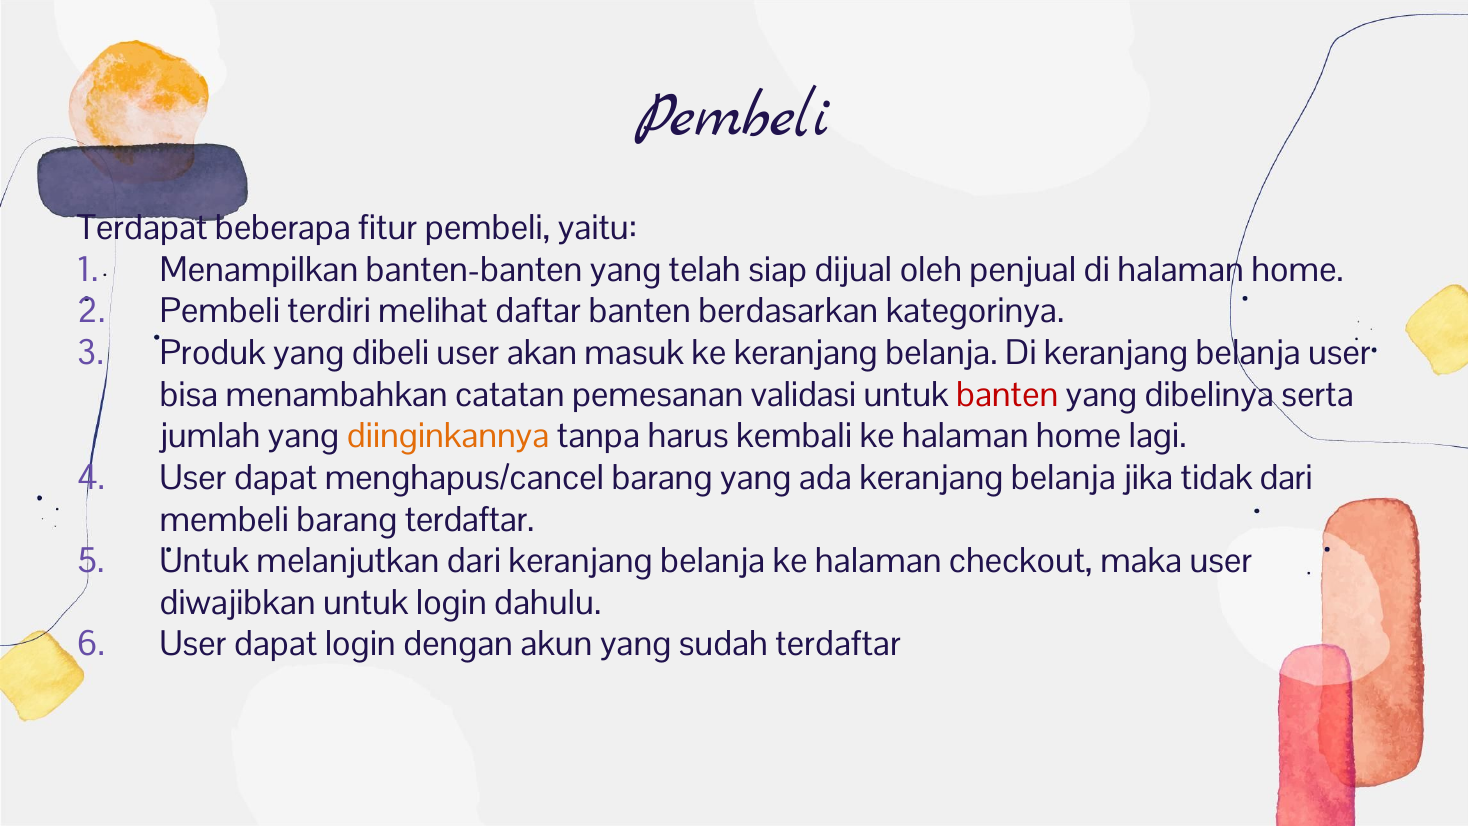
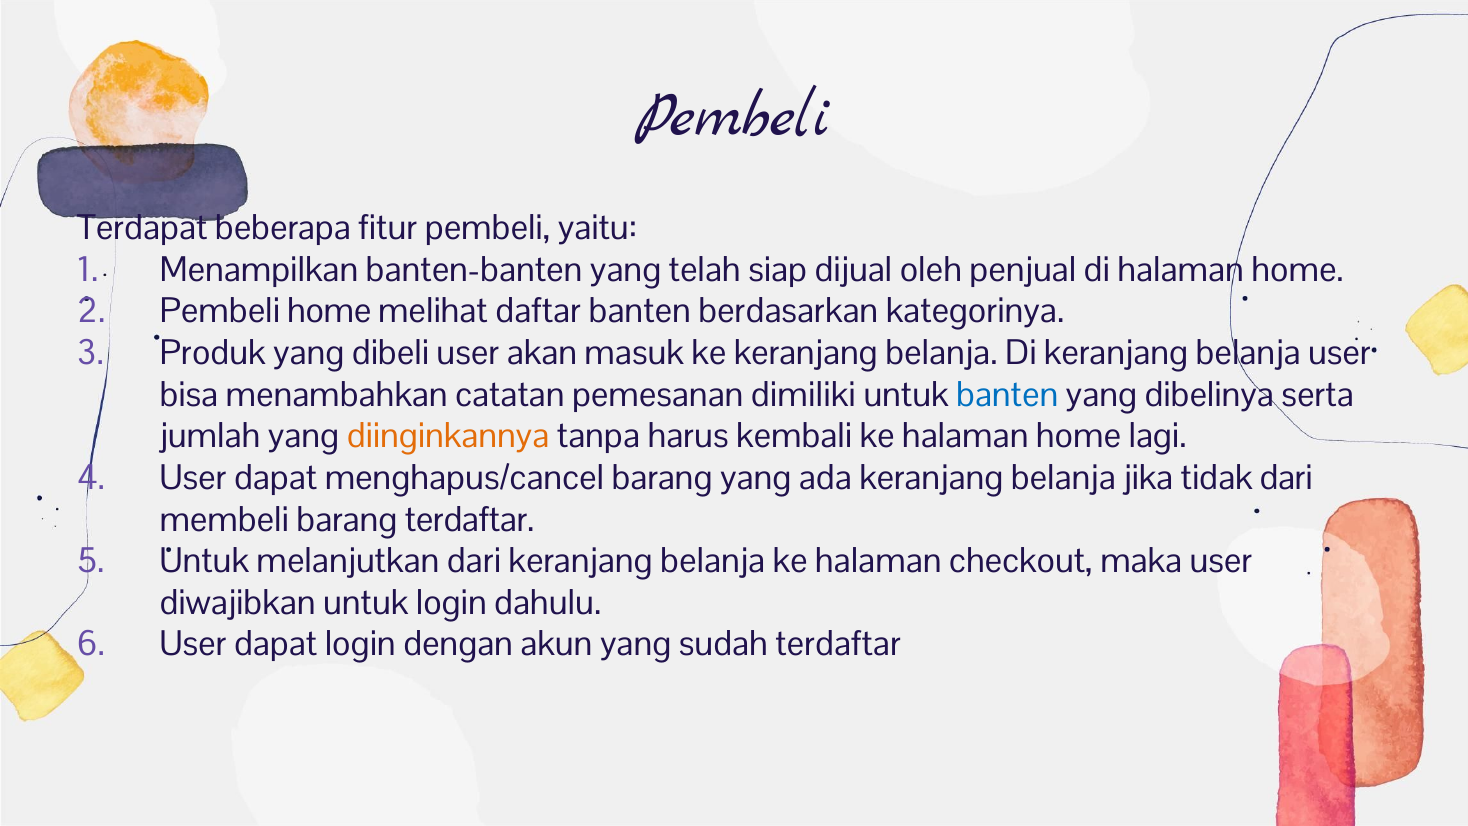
Pembeli terdiri: terdiri -> home (329, 311)
validasi: validasi -> dimiliki (803, 395)
banten colour: red -> blue (1007, 395)
